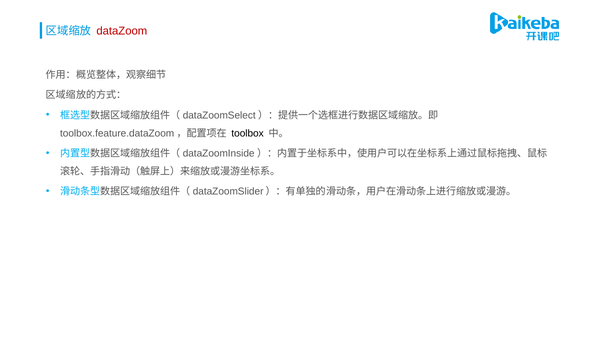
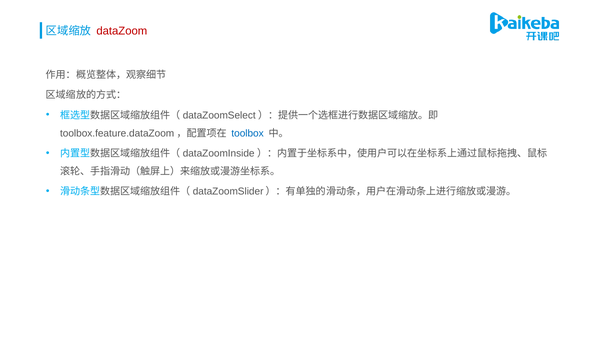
toolbox colour: black -> blue (248, 133)
